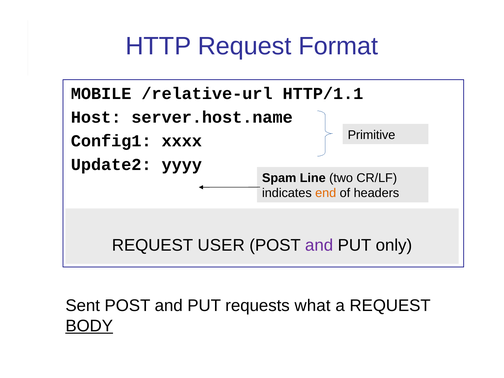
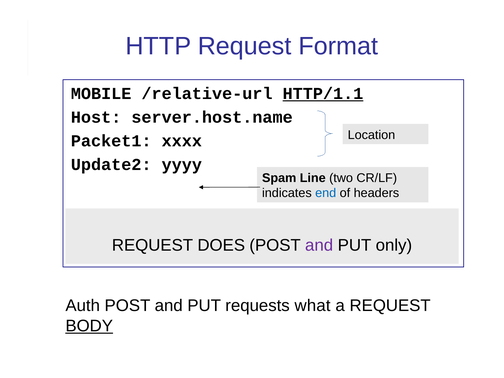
HTTP/1.1 underline: none -> present (323, 94)
Primitive: Primitive -> Location (371, 135)
Config1: Config1 -> Packet1 (111, 141)
end colour: orange -> blue (326, 193)
USER: USER -> DOES (221, 245)
Sent: Sent -> Auth (83, 306)
